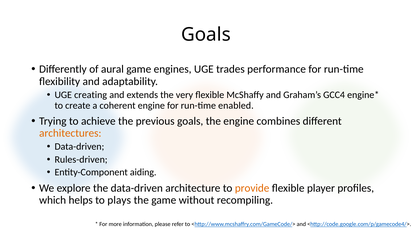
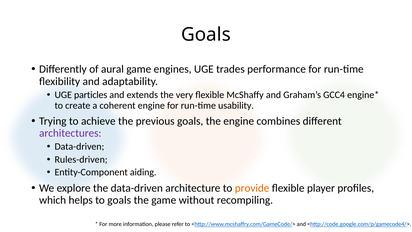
creating: creating -> particles (91, 95)
enabled: enabled -> usability (236, 105)
architectures colour: orange -> purple (70, 133)
to plays: plays -> goals (119, 200)
